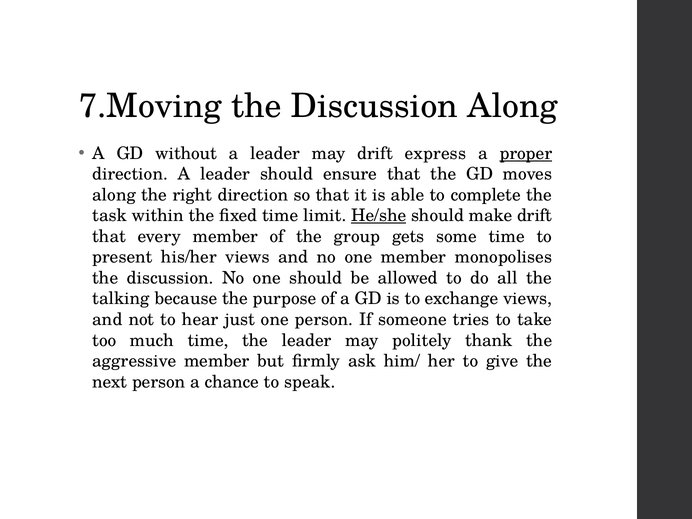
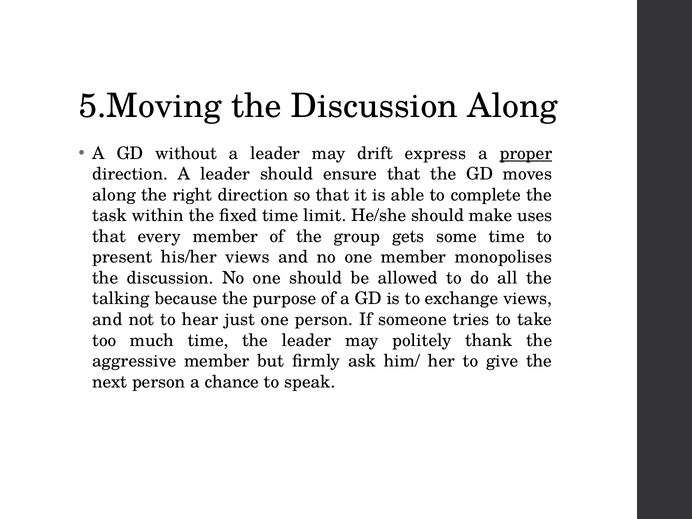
7.Moving: 7.Moving -> 5.Moving (150, 106)
He/she underline: present -> none (379, 216)
make drift: drift -> uses (535, 216)
